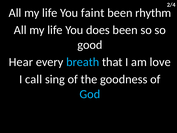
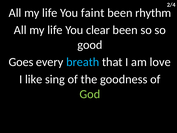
does: does -> clear (98, 30)
Hear: Hear -> Goes (21, 62)
call: call -> like (34, 79)
God colour: light blue -> light green (90, 94)
